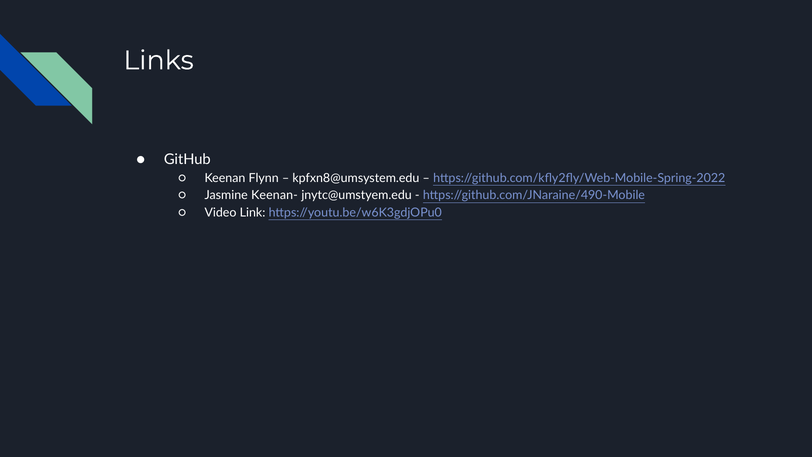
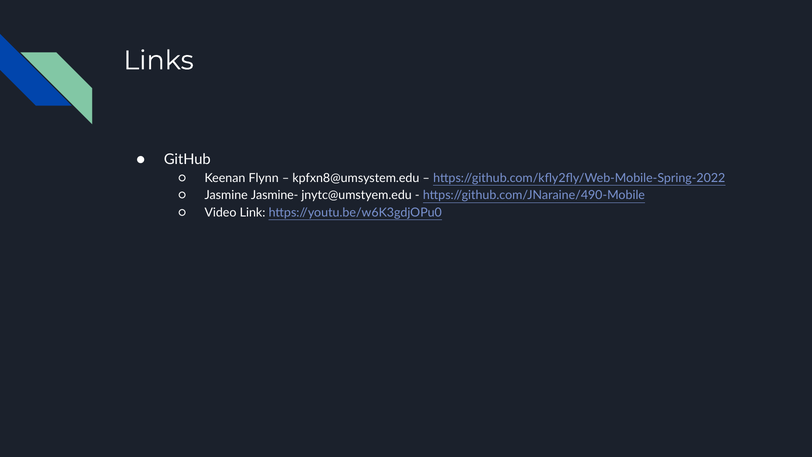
Keenan-: Keenan- -> Jasmine- (275, 195)
